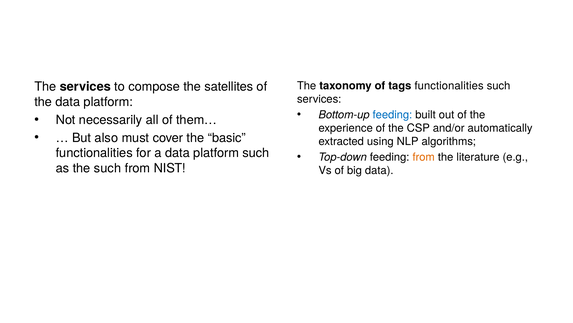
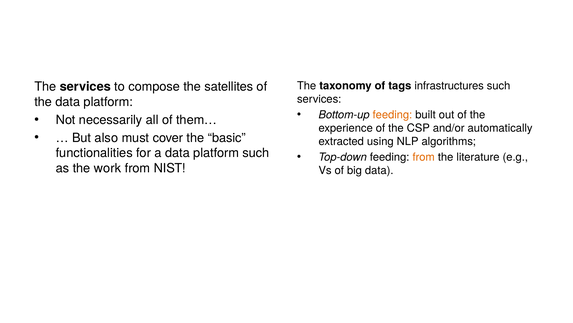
tags functionalities: functionalities -> infrastructures (449, 86)
feeding colour: blue -> orange (392, 115)
the such: such -> work (108, 168)
